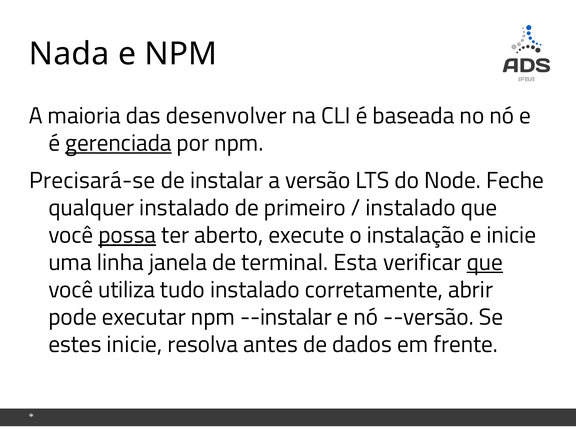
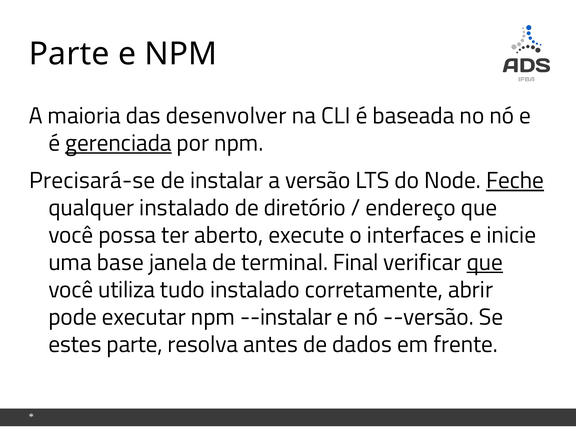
Nada: Nada -> Parte (69, 54)
Feche underline: none -> present (515, 180)
primeiro: primeiro -> diretório (305, 208)
instalado: instalado -> endereço (411, 208)
possa underline: present -> none (127, 235)
instalação: instalação -> interfaces (416, 235)
linha: linha -> base (120, 262)
Esta: Esta -> Final (356, 262)
estes inicie: inicie -> parte (135, 344)
